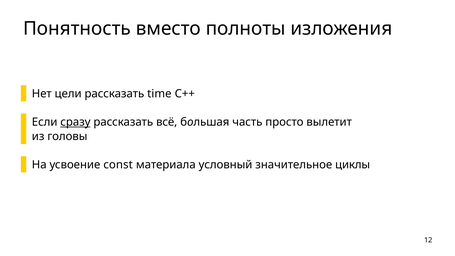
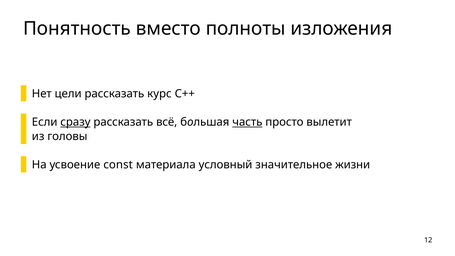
time: time -> курс (159, 94)
часть underline: none -> present (247, 122)
циклы: циклы -> жизни (353, 165)
